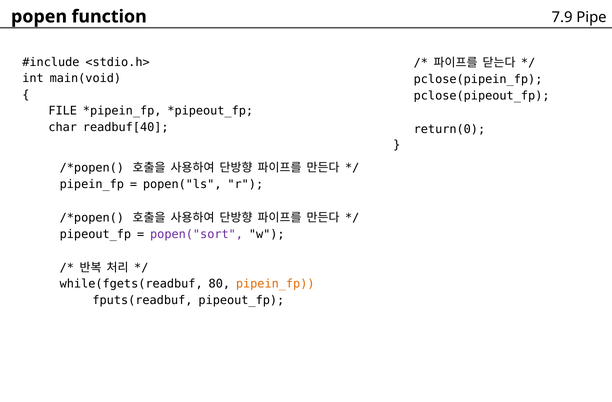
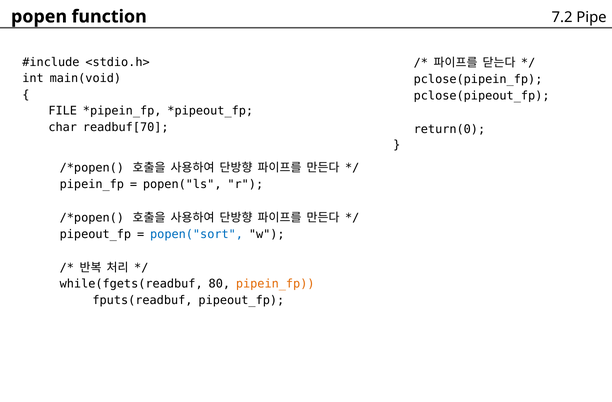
7.9: 7.9 -> 7.2 (562, 17)
readbuf[40: readbuf[40 -> readbuf[70 (126, 127)
popen("sort colour: purple -> blue (197, 234)
